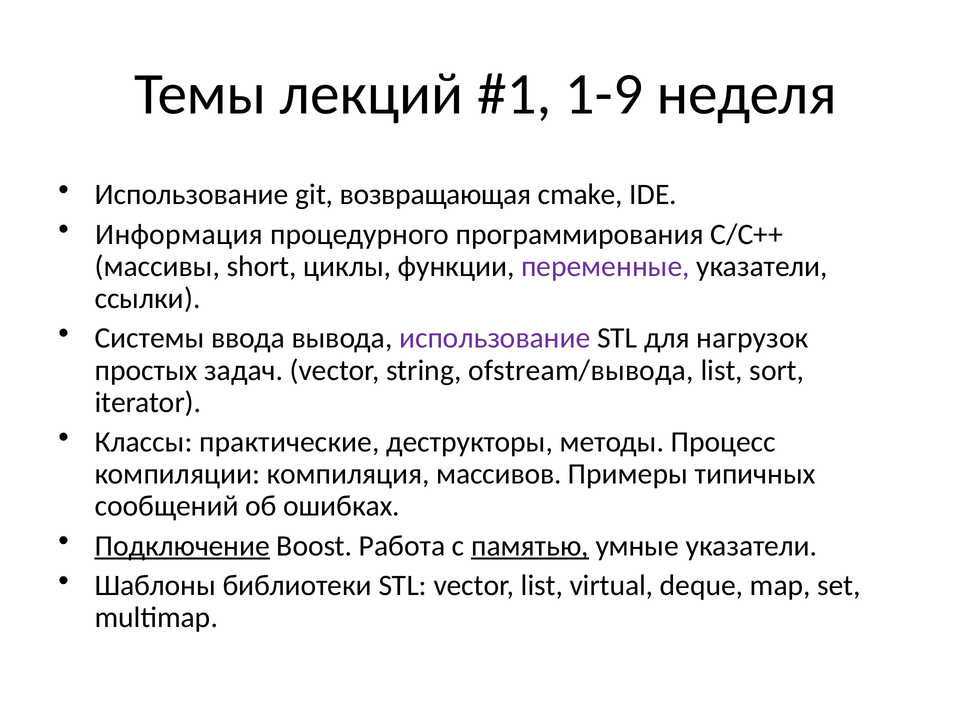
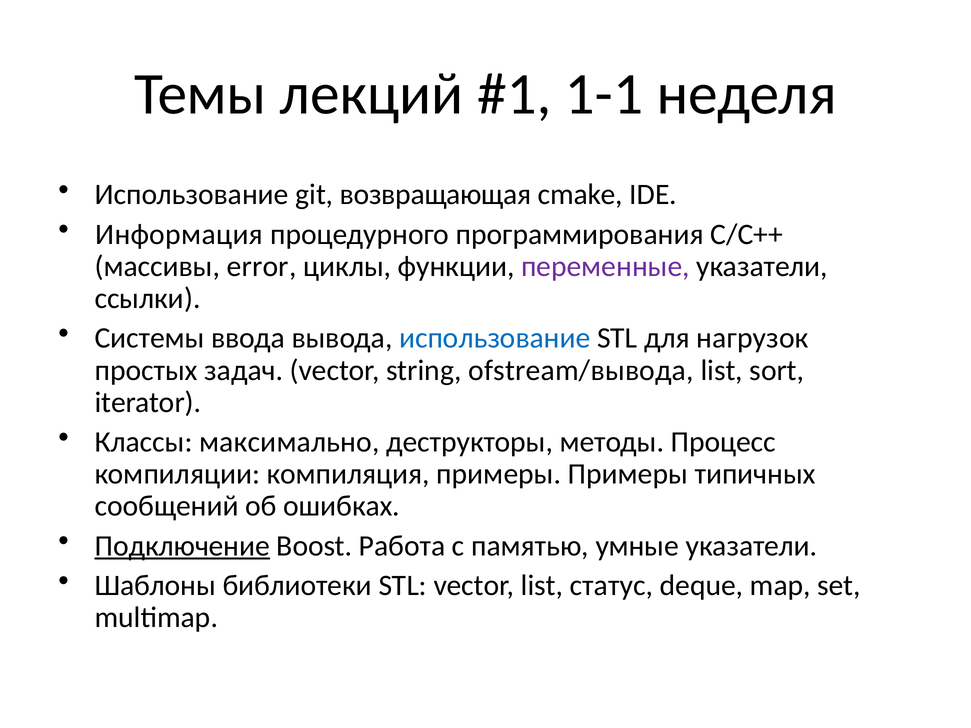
1-9: 1-9 -> 1-1 (604, 94)
short: short -> error (262, 266)
использование colour: purple -> blue (495, 338)
практические: практические -> максимально (289, 442)
компиляция массивов: массивов -> примеры (499, 474)
памятью underline: present -> none (530, 546)
virtual: virtual -> статус (611, 586)
